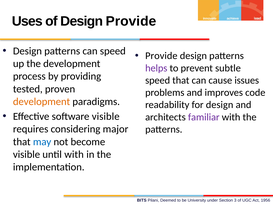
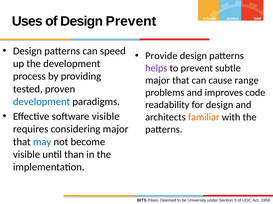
Design Provide: Provide -> Prevent (131, 21)
speed: speed -> major (158, 81)
issues: issues -> range (247, 81)
development colour: orange -> blue (42, 102)
familiar colour: purple -> orange (204, 117)
until with: with -> than (74, 155)
